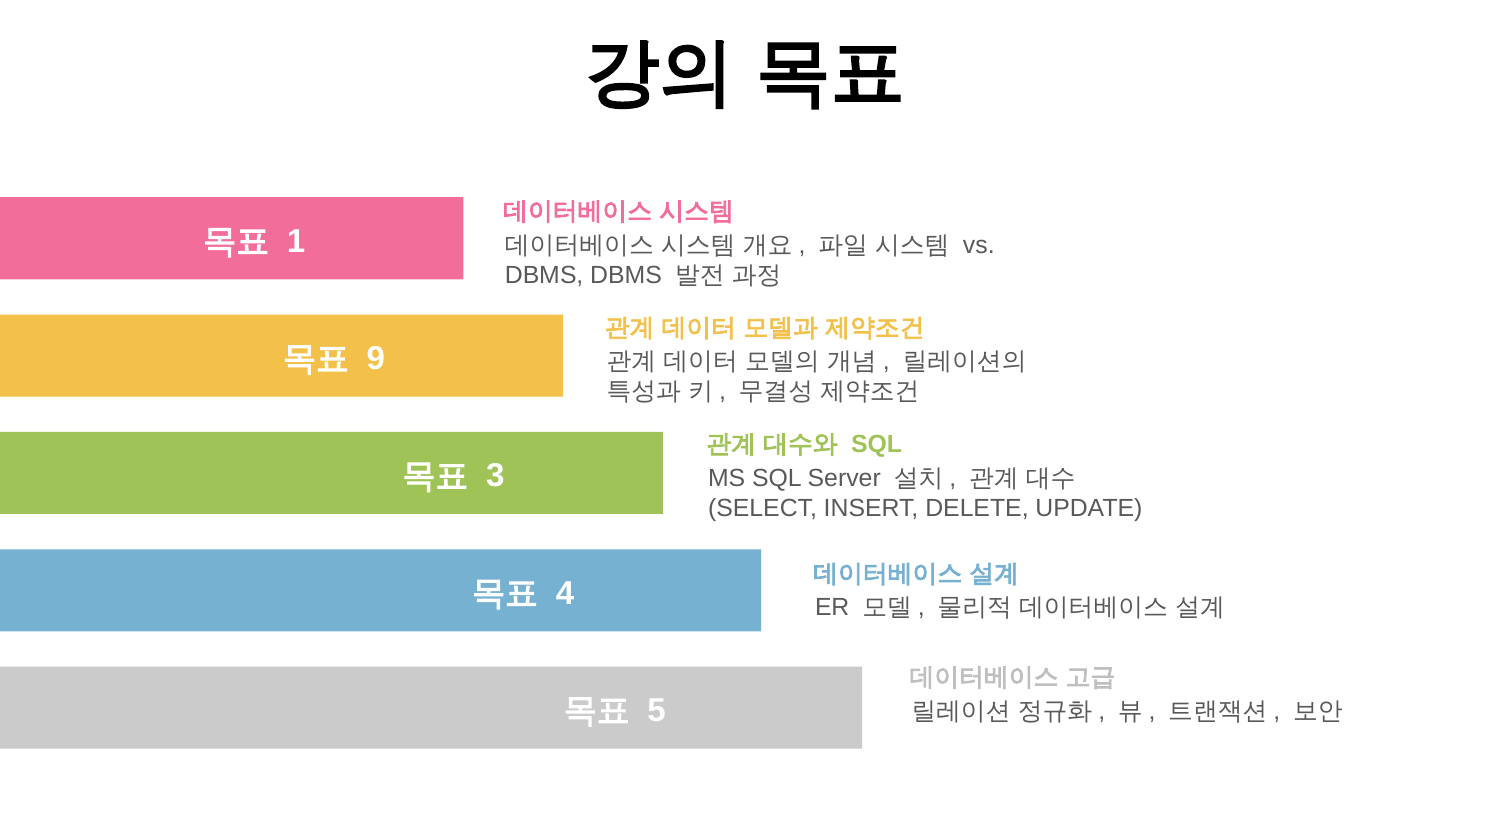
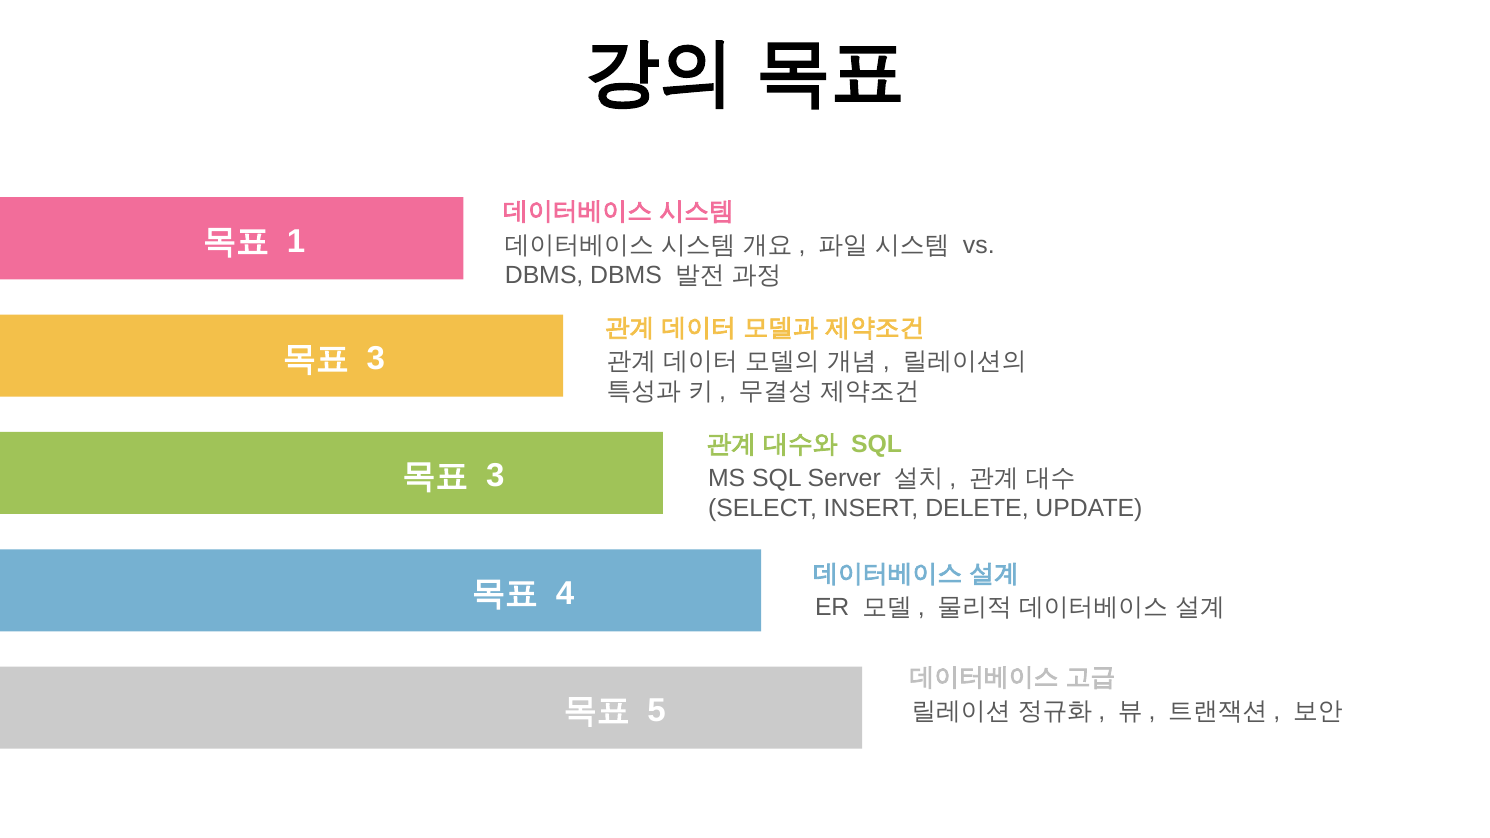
9: 9 -> 3 (376, 359)
